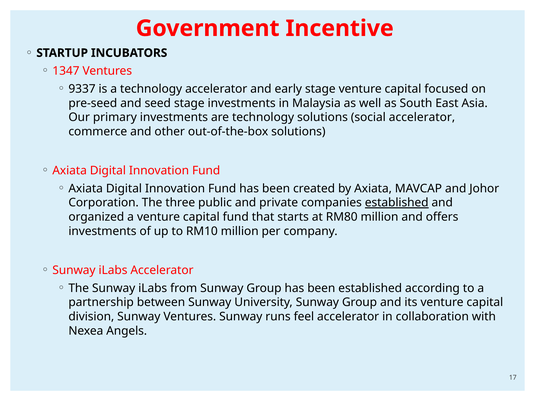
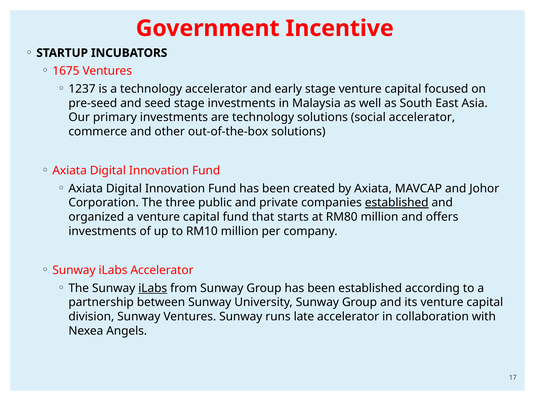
1347: 1347 -> 1675 (66, 71)
9337: 9337 -> 1237 (82, 89)
iLabs underline: none -> present (153, 288)
feel: feel -> late (304, 317)
